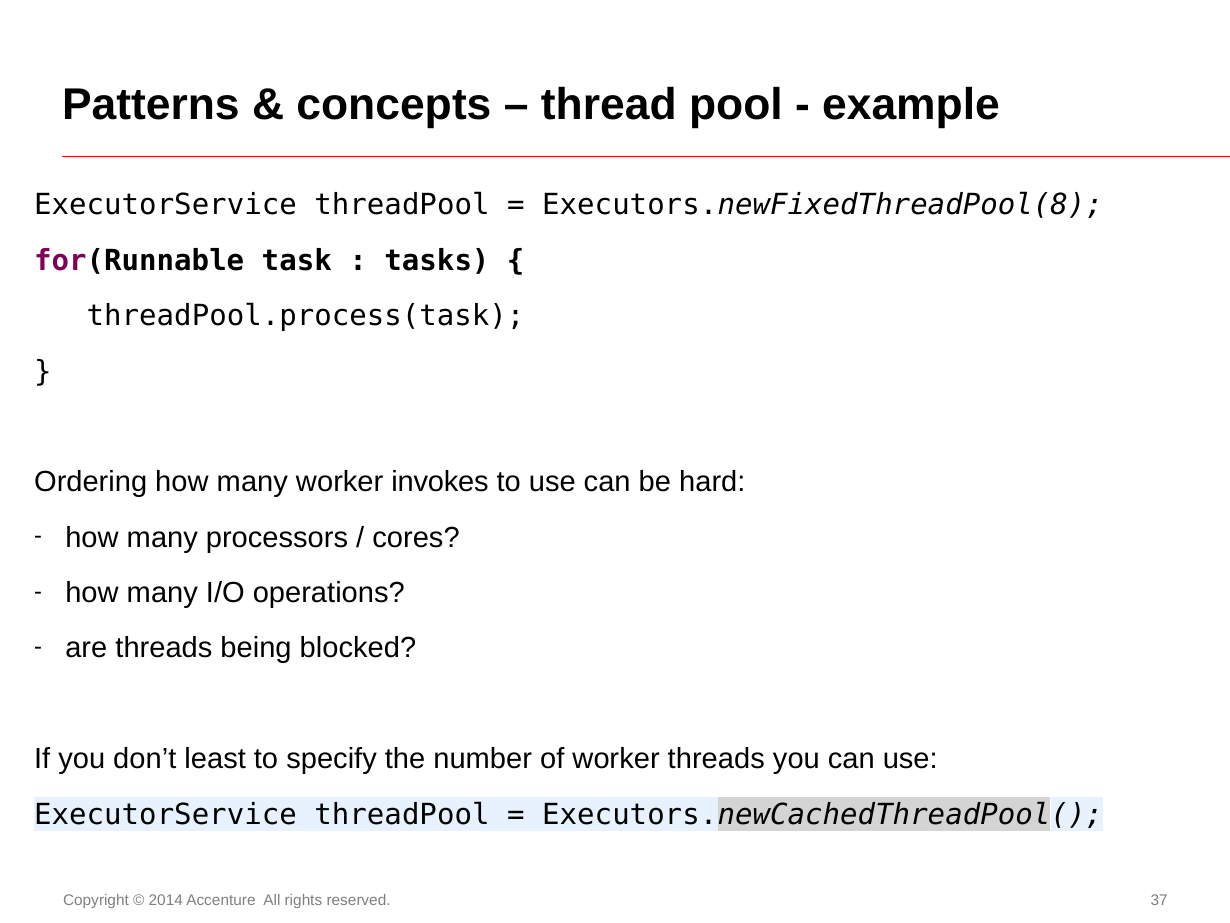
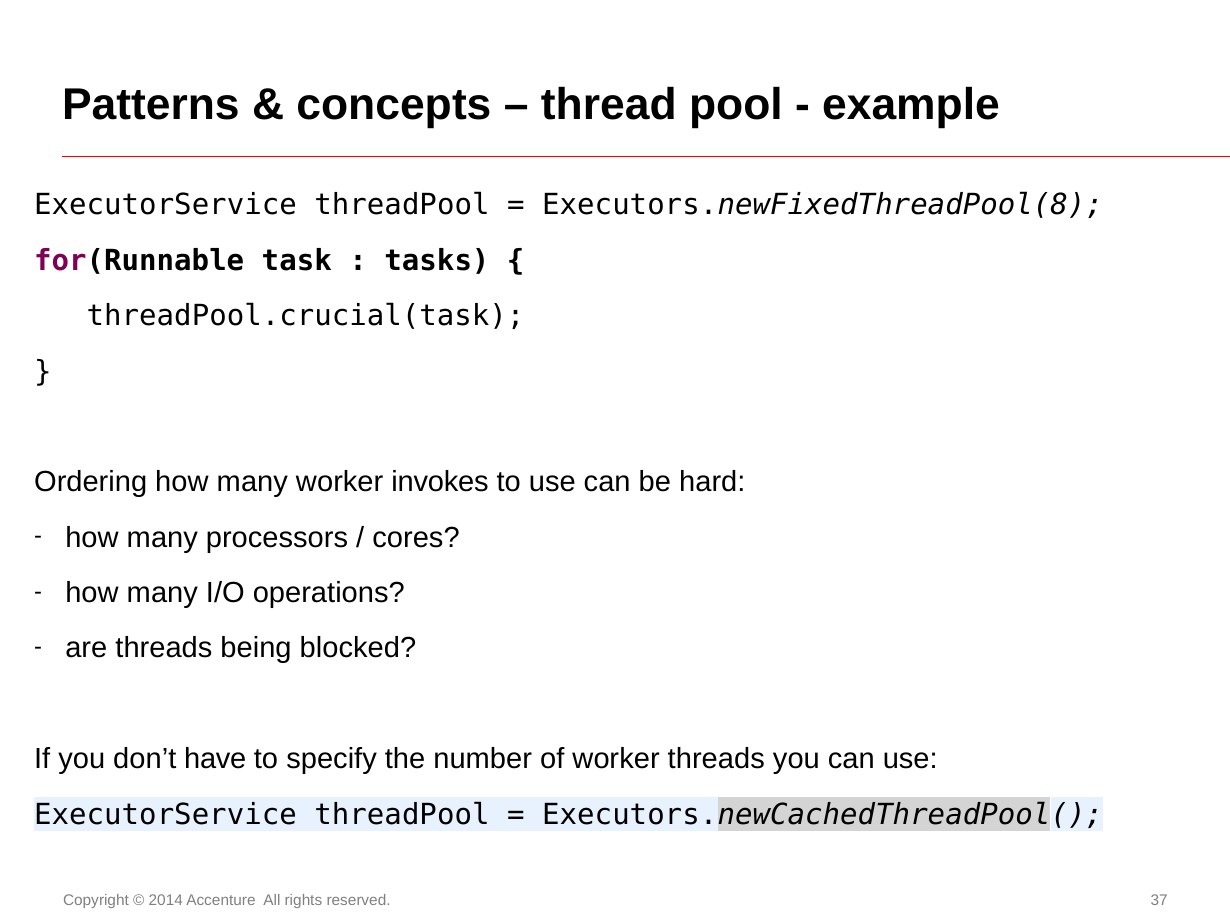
threadPool.process(task: threadPool.process(task -> threadPool.crucial(task (306, 316)
least: least -> have (215, 759)
